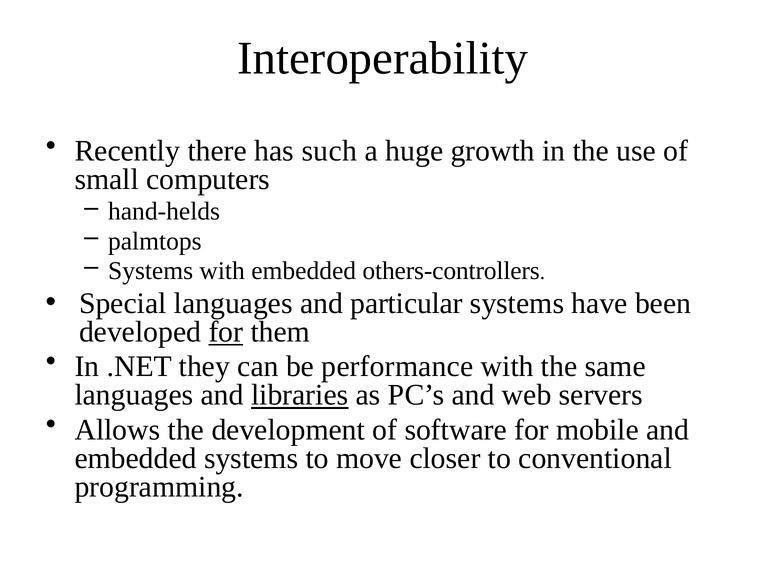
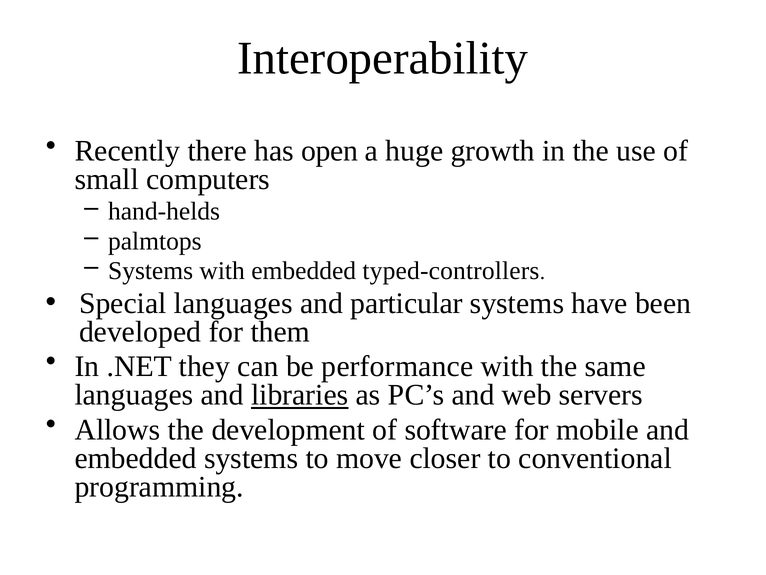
such: such -> open (330, 151)
others-controllers: others-controllers -> typed-controllers (451, 271)
for underline: present -> none (226, 332)
